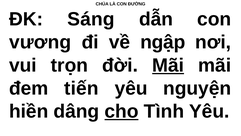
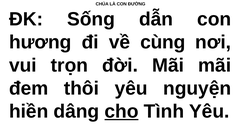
Sáng: Sáng -> Sống (91, 19)
vương: vương -> hương (40, 42)
ngập: ngập -> cùng (163, 42)
Mãi underline: present -> none (168, 65)
tiến: tiến -> thôi (81, 88)
